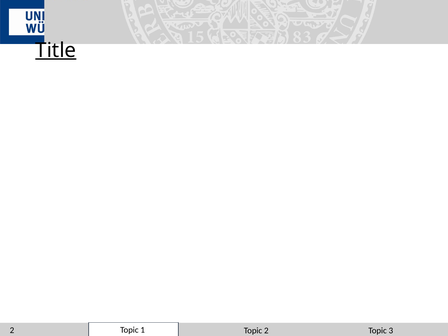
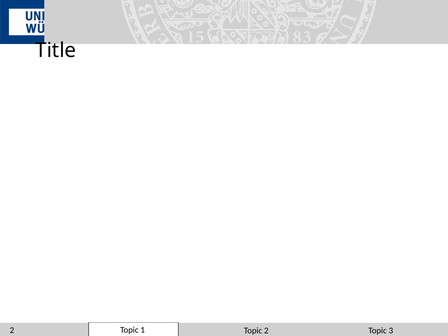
Title underline: present -> none (56, 50)
